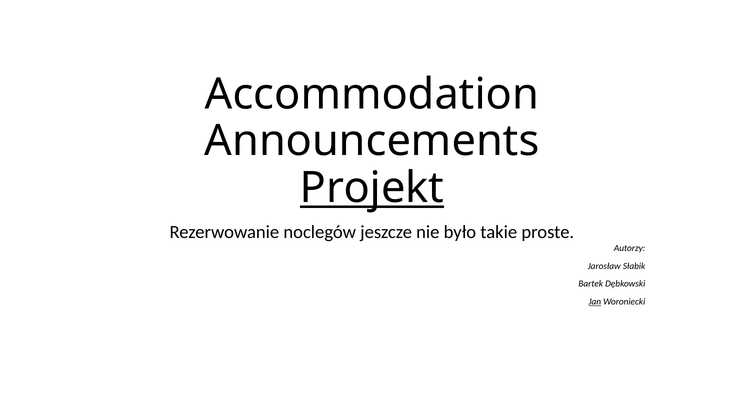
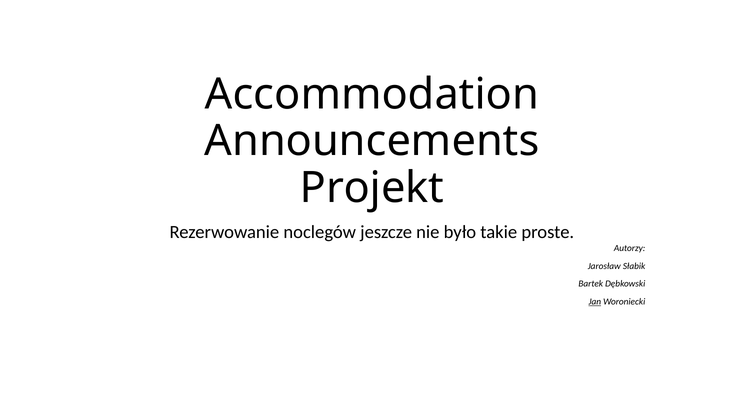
Projekt underline: present -> none (372, 188)
